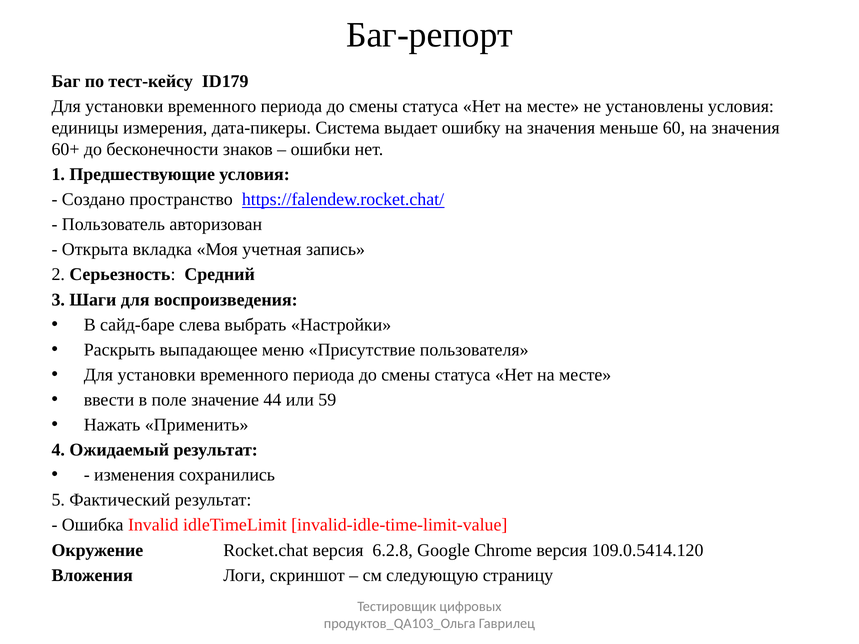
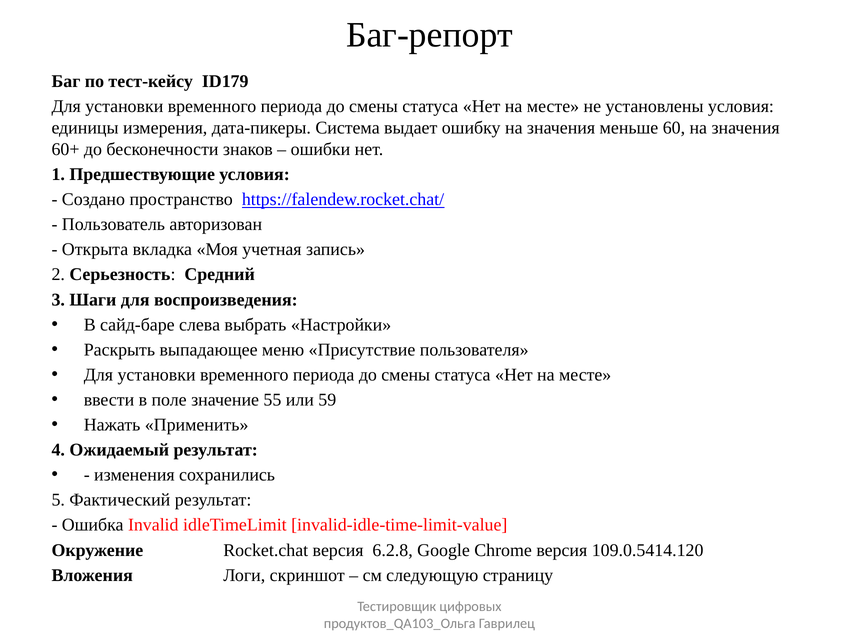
44: 44 -> 55 (272, 400)
